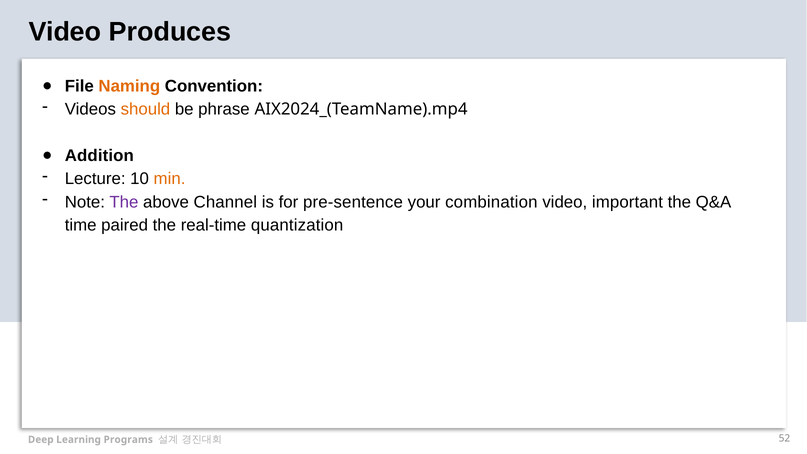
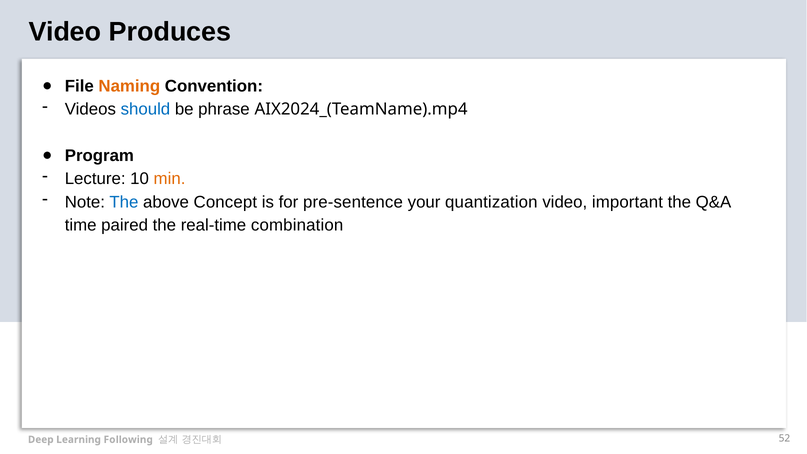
should colour: orange -> blue (145, 109)
Addition: Addition -> Program (99, 156)
The colour: purple -> blue (124, 202)
Channel: Channel -> Concept (225, 202)
combination: combination -> quantization (491, 202)
quantization: quantization -> combination (297, 225)
Programs: Programs -> Following (128, 440)
